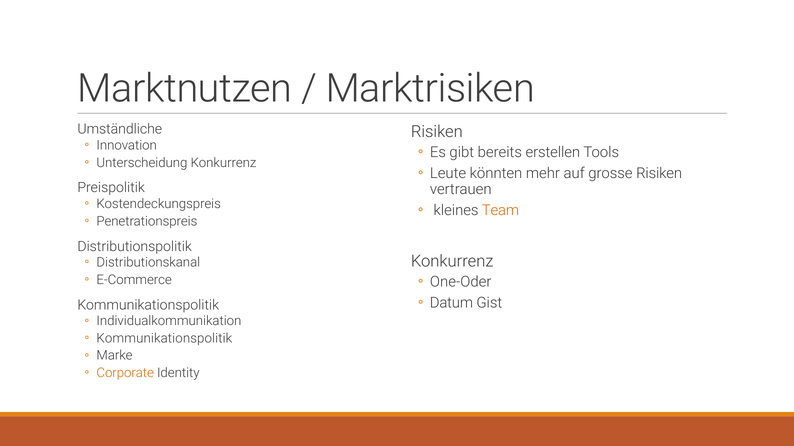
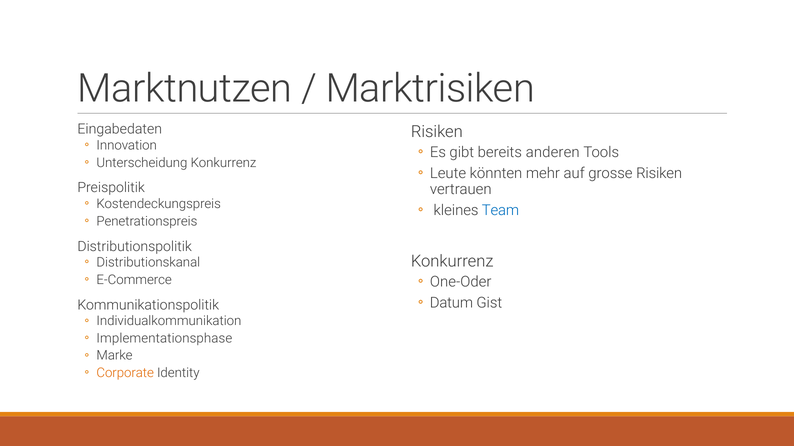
Umständliche: Umständliche -> Eingabedaten (120, 129)
erstellen: erstellen -> anderen (553, 152)
Team colour: orange -> blue (500, 211)
Kommunikationspolitik: Kommunikationspolitik -> Implementationsphase (164, 339)
